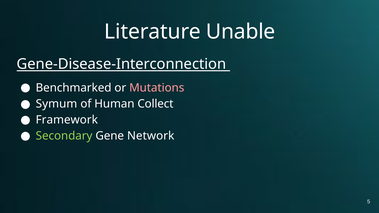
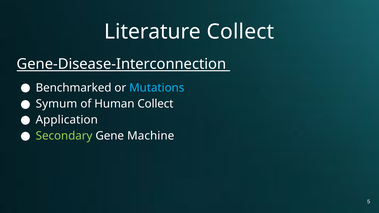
Literature Unable: Unable -> Collect (240, 32)
Mutations colour: pink -> light blue (157, 88)
Framework: Framework -> Application (67, 120)
Network: Network -> Machine (151, 136)
